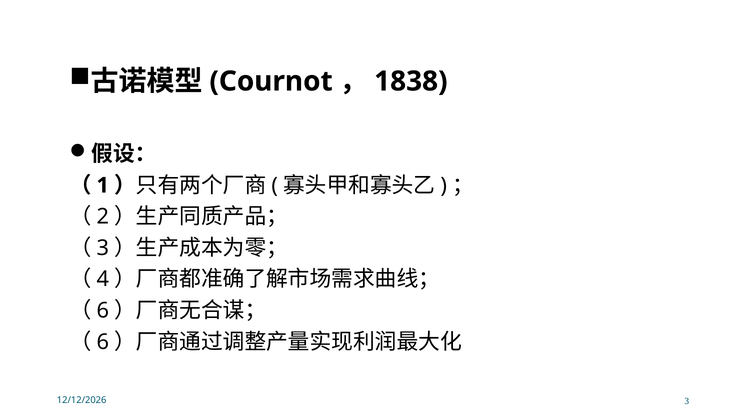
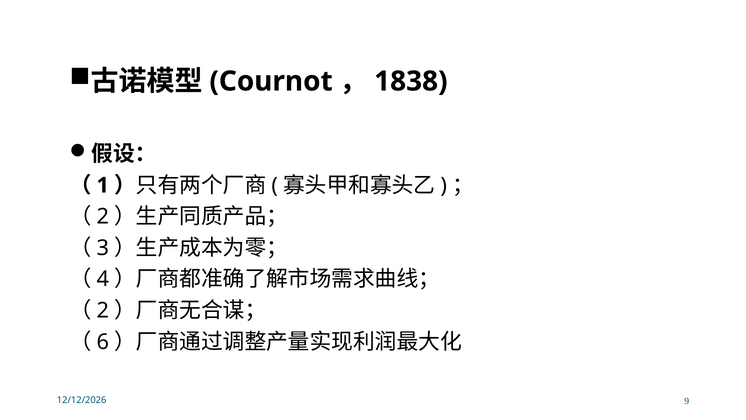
6: 6 -> 2 (103, 310)
3: 3 -> 9 (687, 401)
